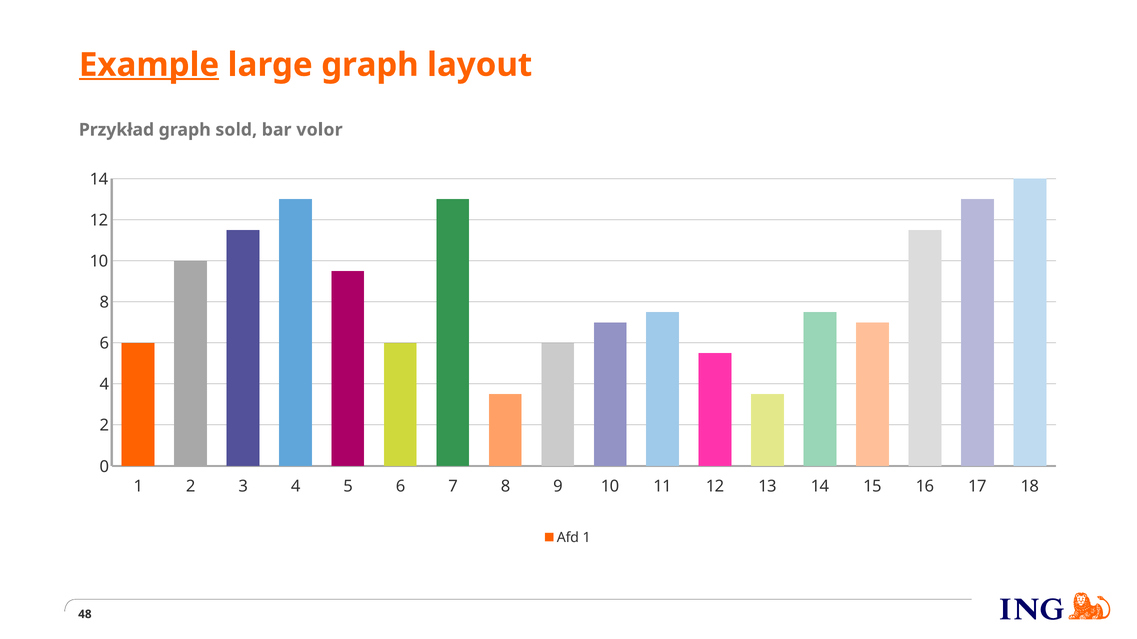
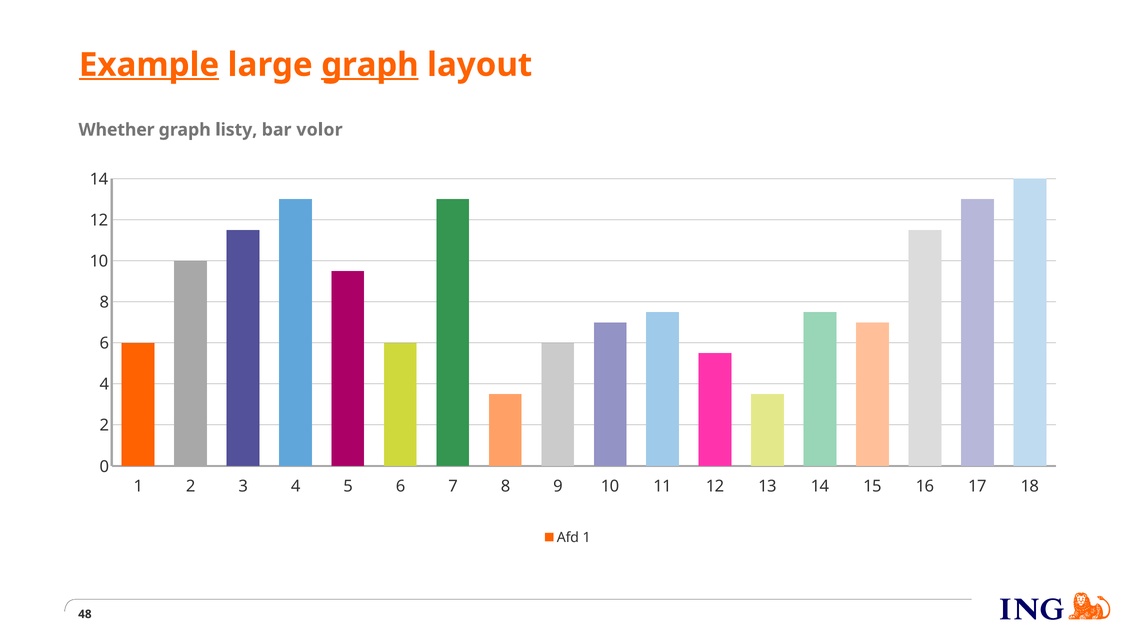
graph underline: none -> present (370, 65)
Przykład: Przykład -> Whether (117, 130)
sold: sold -> listy (236, 130)
